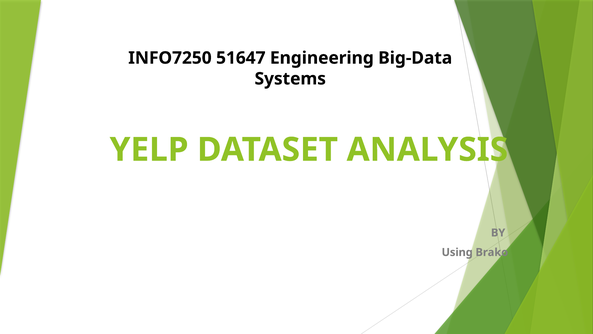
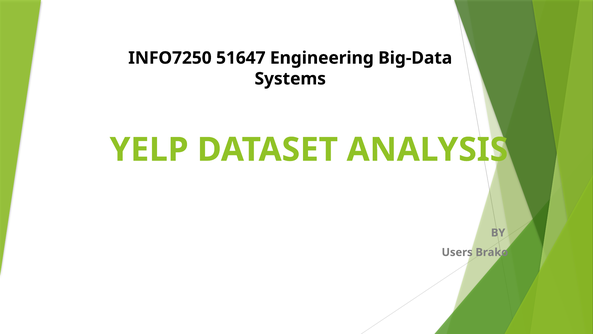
Using: Using -> Users (457, 252)
